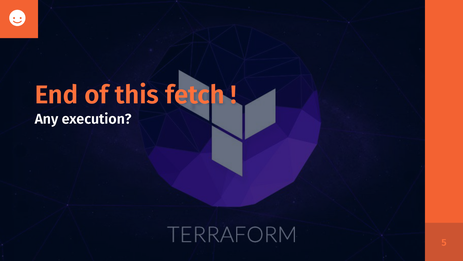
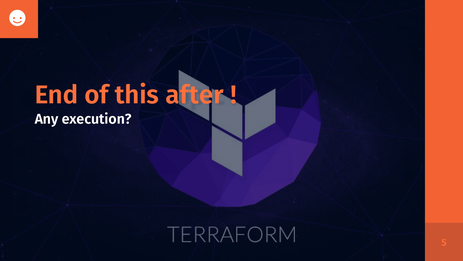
fetch: fetch -> after (195, 95)
